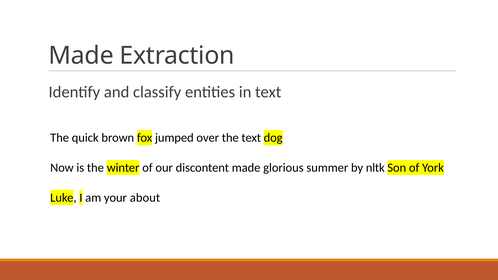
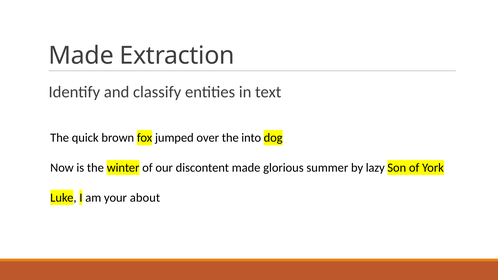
the text: text -> into (251, 138)
nltk: nltk -> lazy (375, 168)
